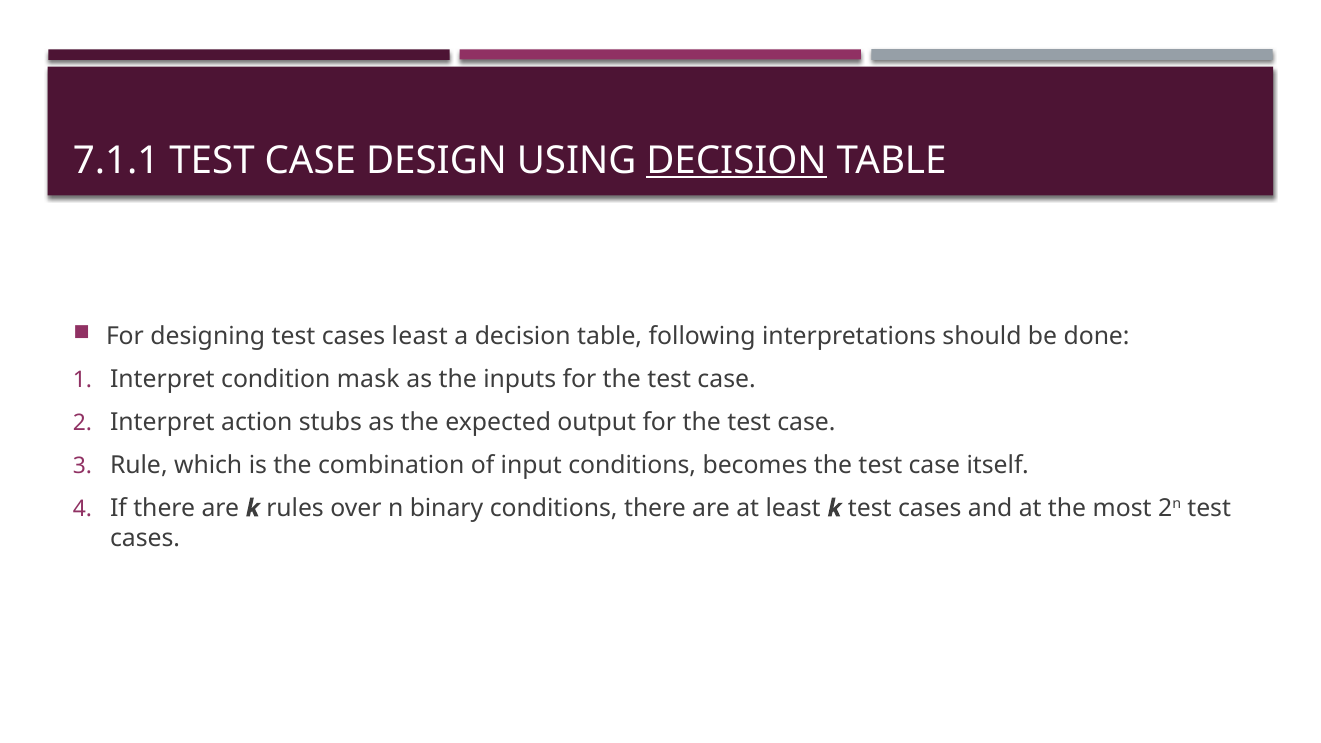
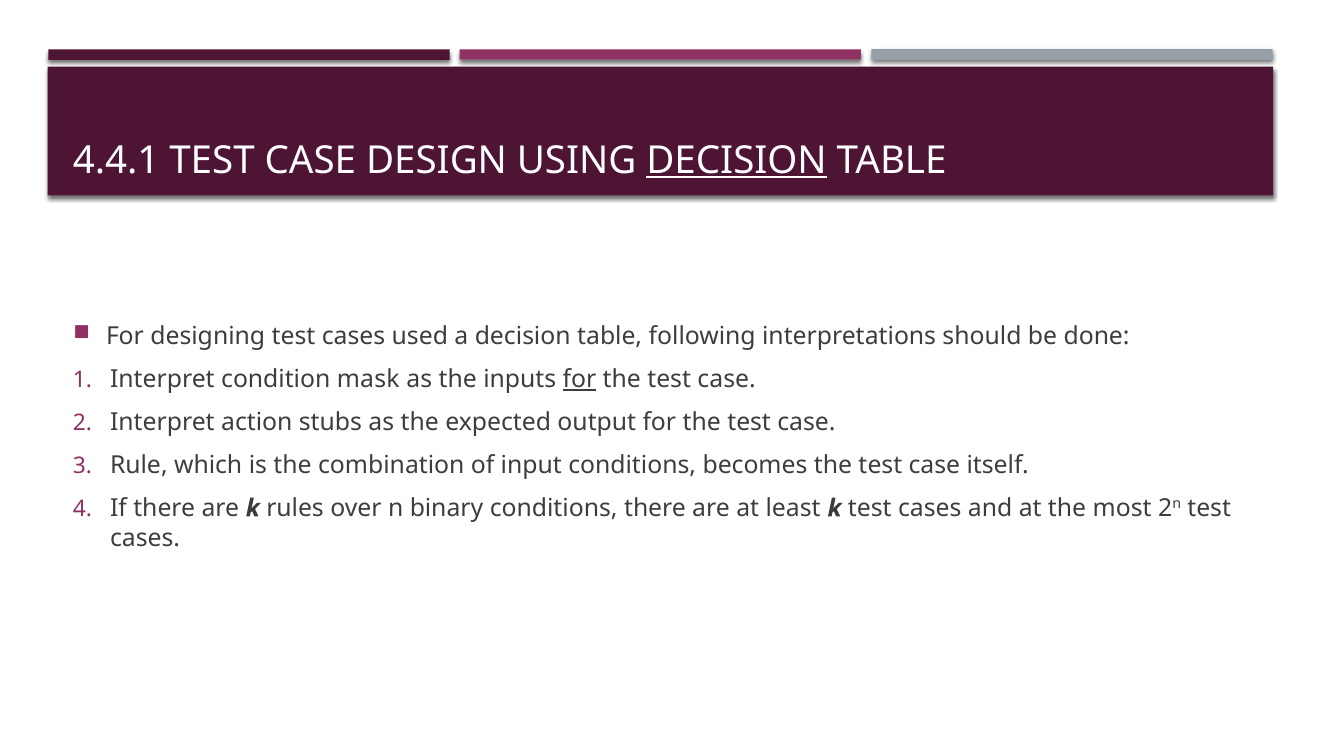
7.1.1: 7.1.1 -> 4.4.1 (116, 160)
cases least: least -> used (420, 336)
for underline: none -> present (579, 379)
